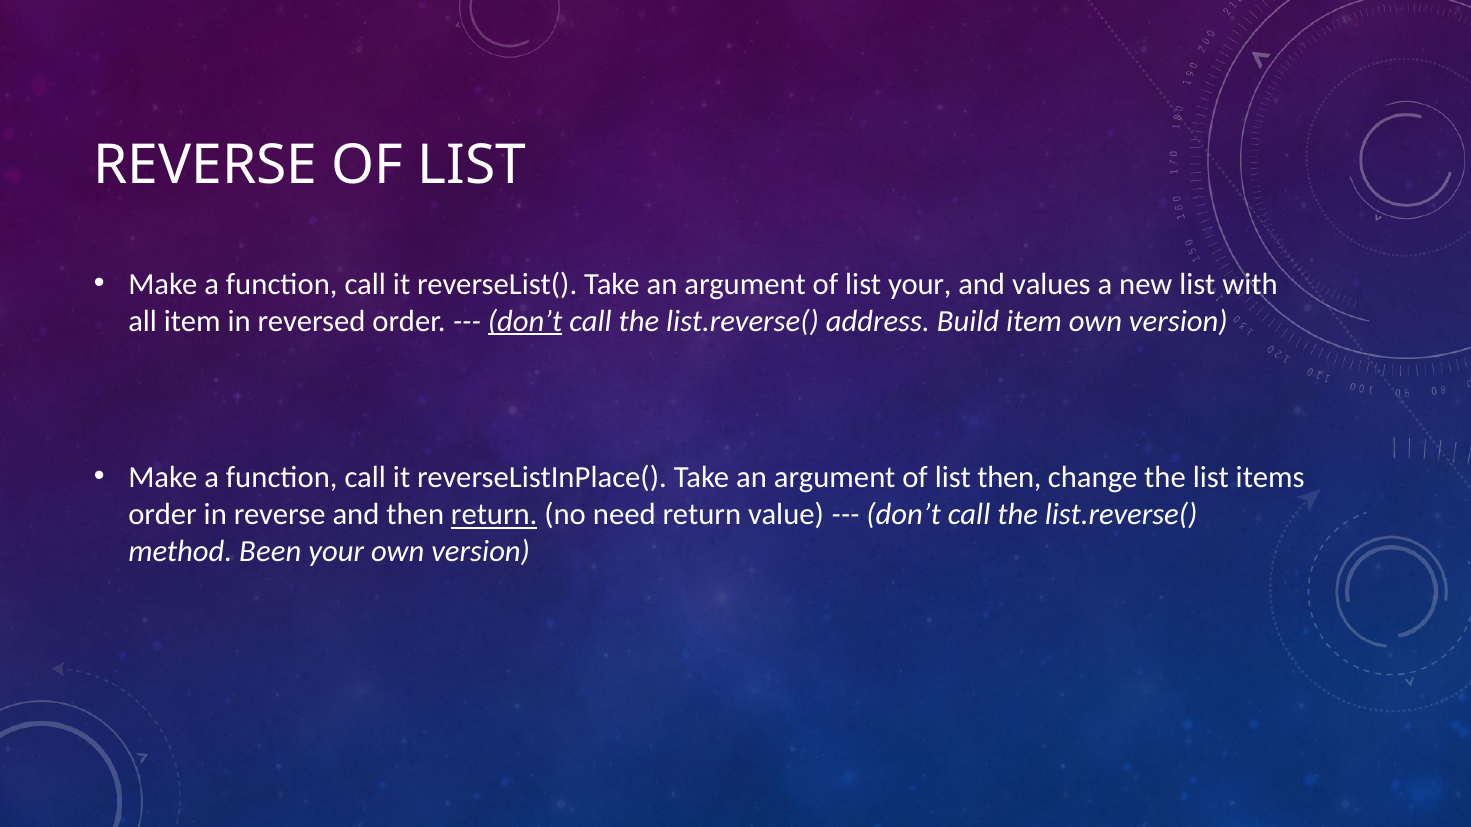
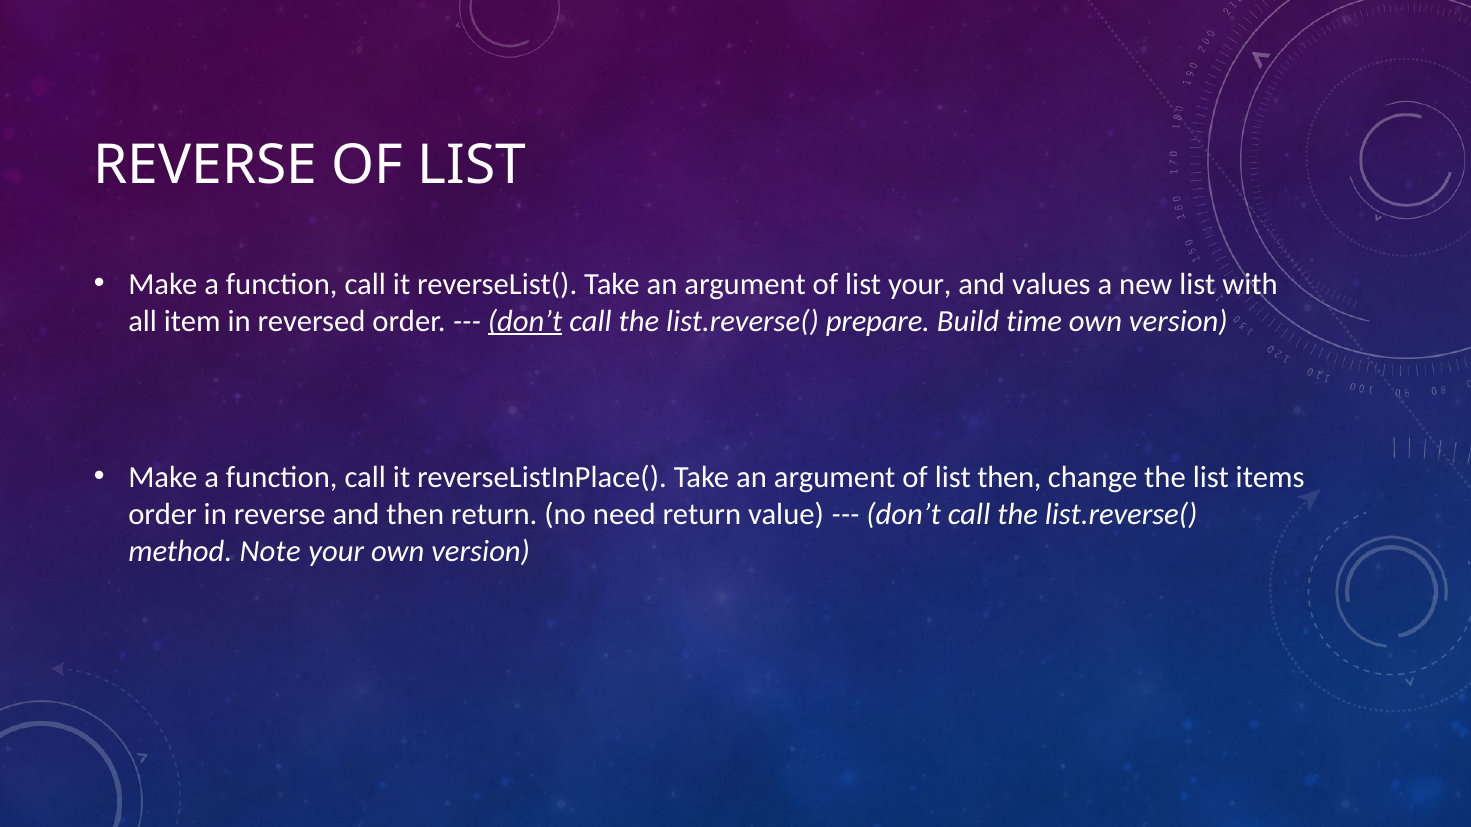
address: address -> prepare (878, 321)
Build item: item -> time (1034, 321)
return underline: present -> none (494, 515)
Been: Been -> Note (270, 552)
